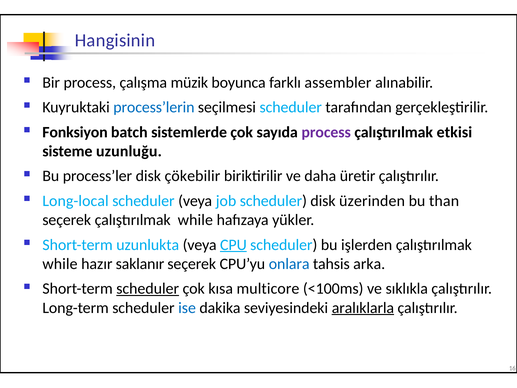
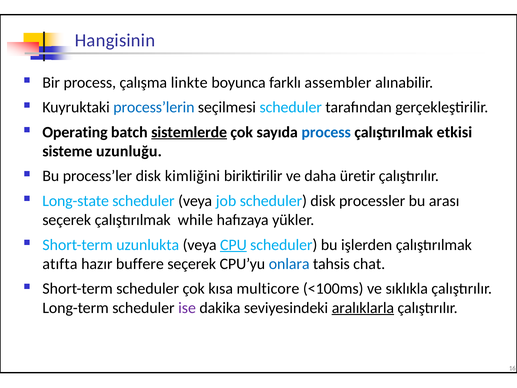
müzik: müzik -> linkte (189, 82)
Fonksiyon: Fonksiyon -> Operating (75, 132)
sistemlerde underline: none -> present (189, 132)
process colour: purple -> blue (326, 132)
çökebilir: çökebilir -> kimliğini (192, 176)
Long-local: Long-local -> Long-state (76, 201)
üzerinden: üzerinden -> processler (372, 201)
than: than -> arası (444, 201)
while: while -> atıfta (60, 264)
saklanır: saklanır -> buffere (140, 264)
arka: arka -> chat (369, 264)
scheduler underline: present -> none (148, 288)
ise colour: blue -> purple (187, 308)
